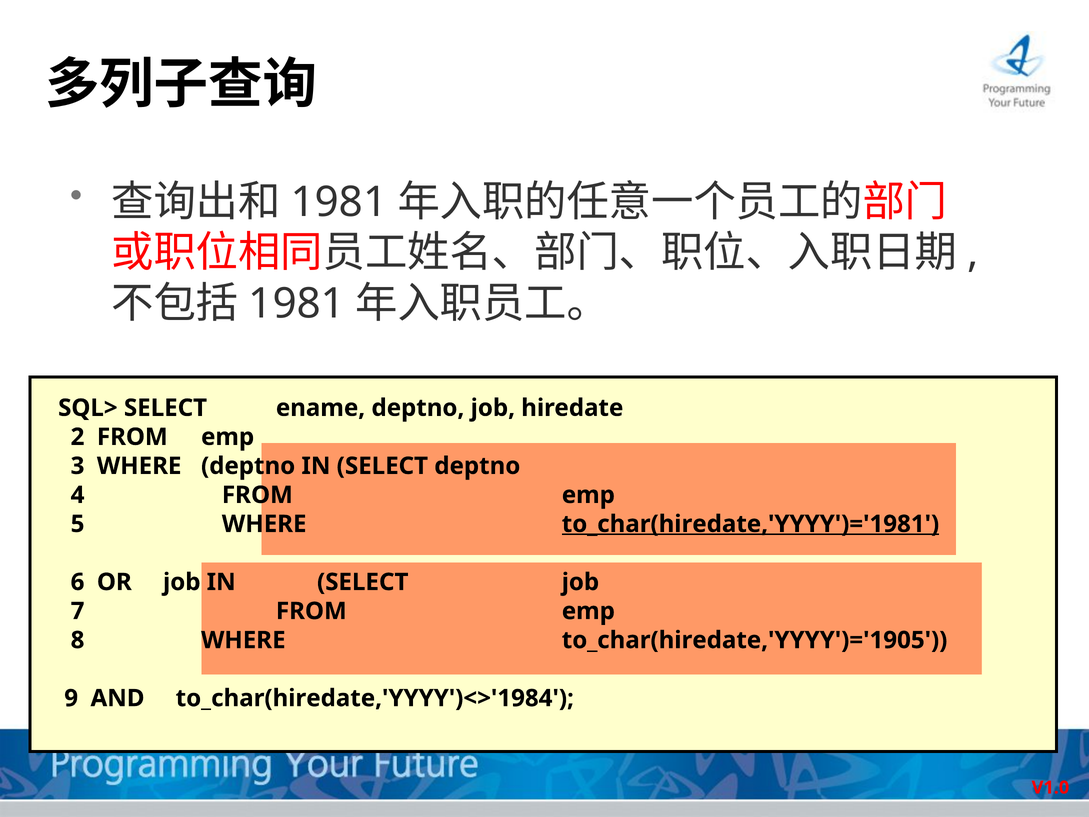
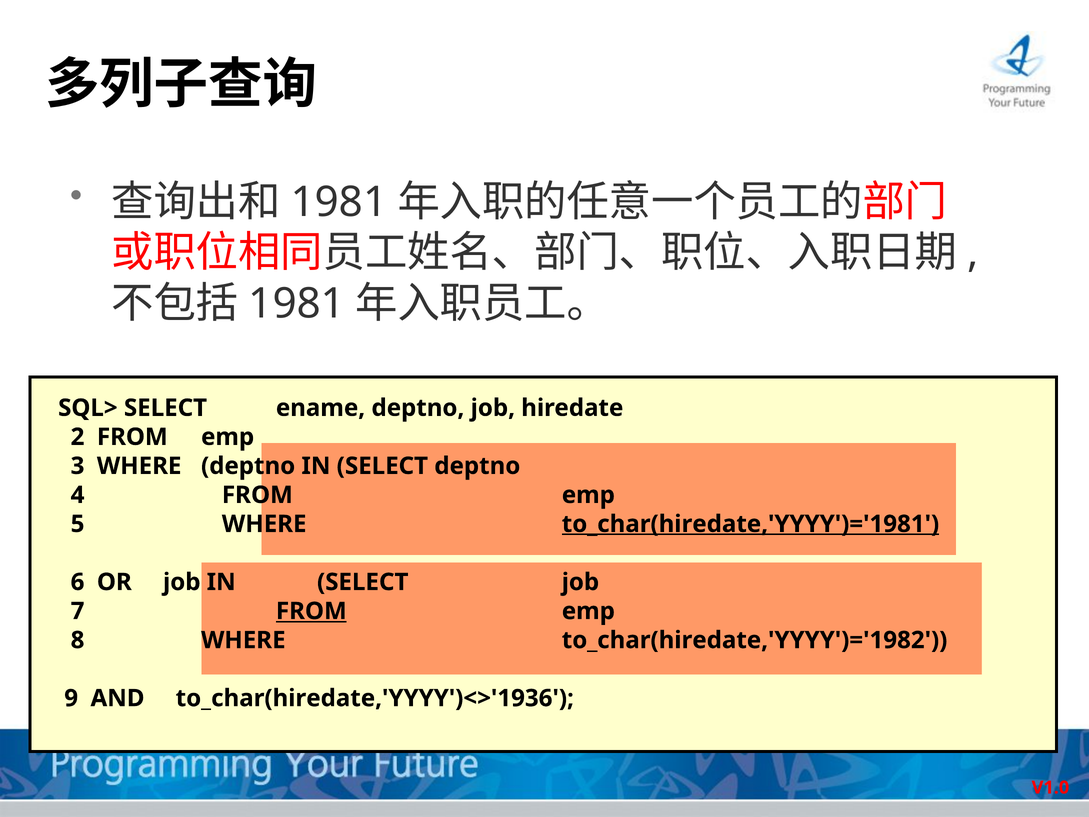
FROM underline: none -> present (311, 611)
to_char(hiredate,'YYYY')='1905: to_char(hiredate,'YYYY')='1905 -> to_char(hiredate,'YYYY')='1982 (755, 640)
to_char(hiredate,'YYYY')<>'1984: to_char(hiredate,'YYYY')<>'1984 -> to_char(hiredate,'YYYY')<>'1936 (375, 698)
